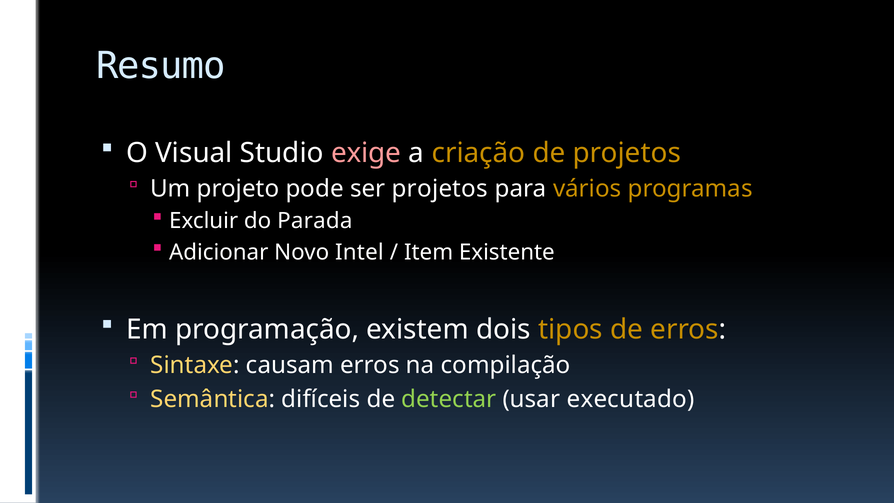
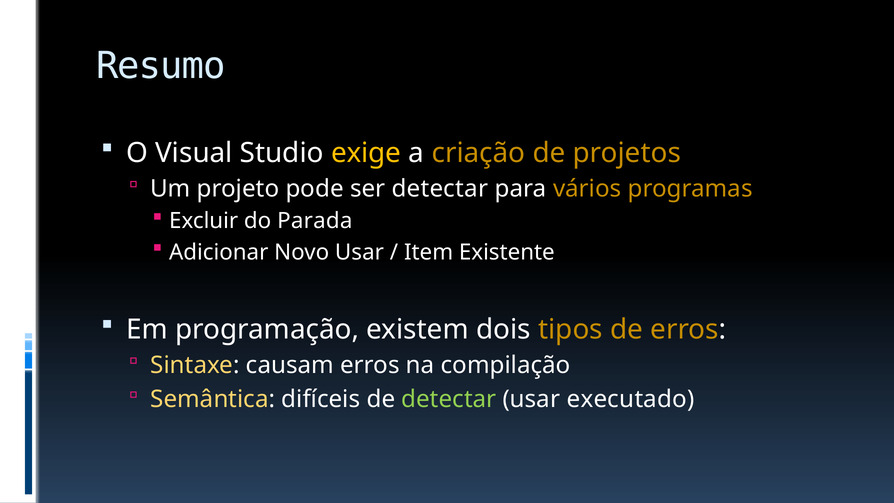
exige colour: pink -> yellow (366, 153)
ser projetos: projetos -> detectar (440, 189)
Novo Intel: Intel -> Usar (359, 252)
